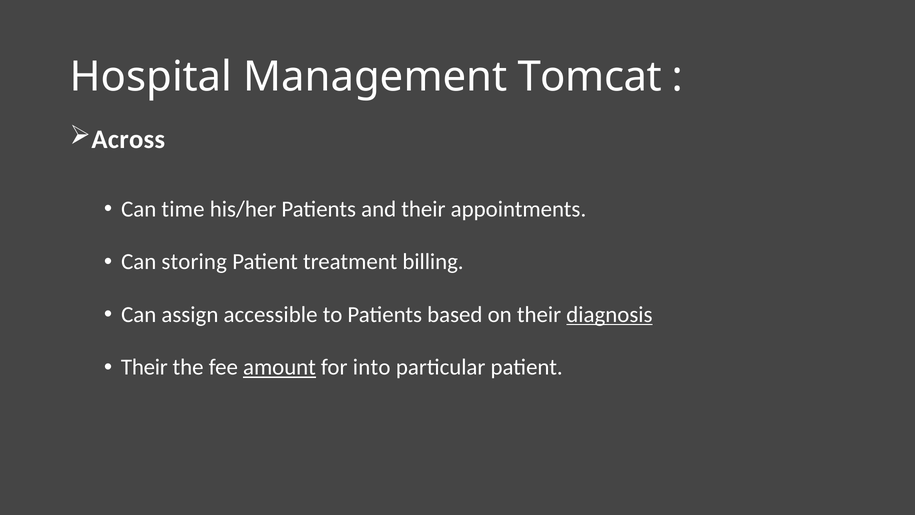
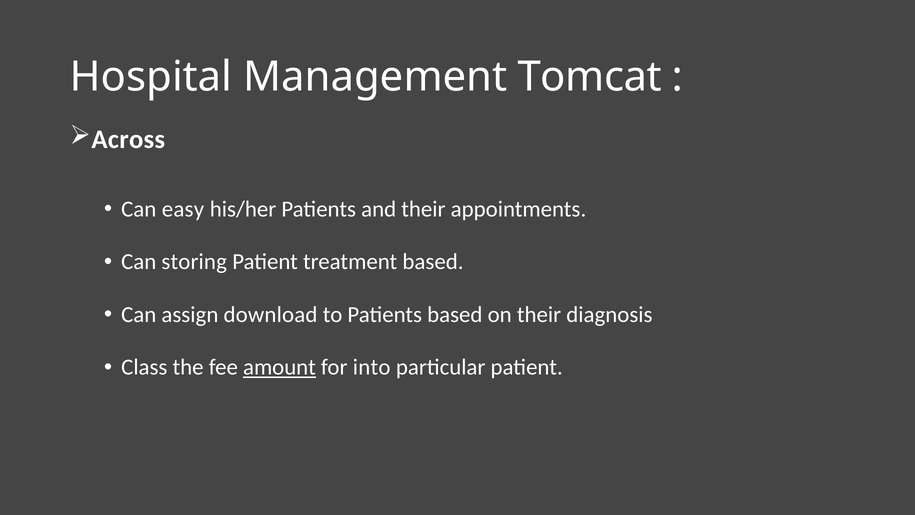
time: time -> easy (183, 209)
treatment billing: billing -> based (433, 262)
accessible: accessible -> download (270, 314)
diagnosis underline: present -> none (609, 314)
Their: Their -> Class (144, 367)
